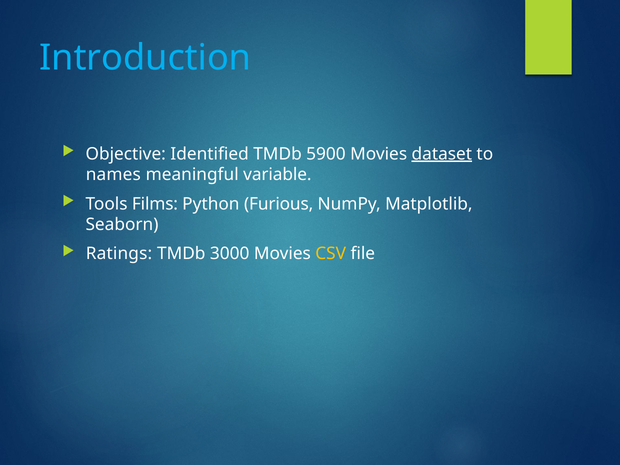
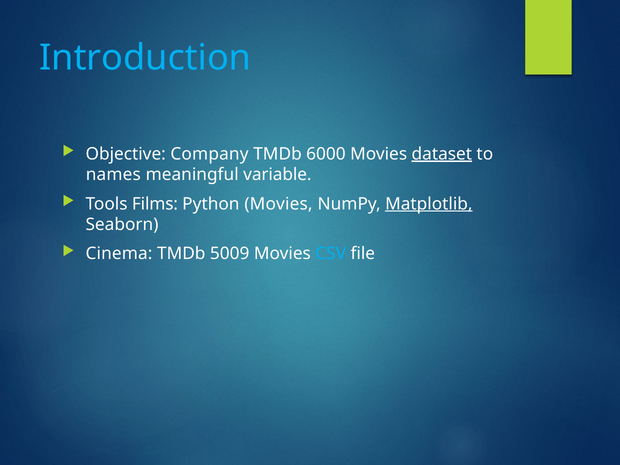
Identified: Identified -> Company (210, 154)
5900: 5900 -> 6000 (326, 154)
Python Furious: Furious -> Movies (278, 204)
Matplotlib underline: none -> present (429, 204)
Ratings: Ratings -> Cinema (119, 254)
3000: 3000 -> 5009 (230, 254)
CSV colour: yellow -> light blue (331, 254)
